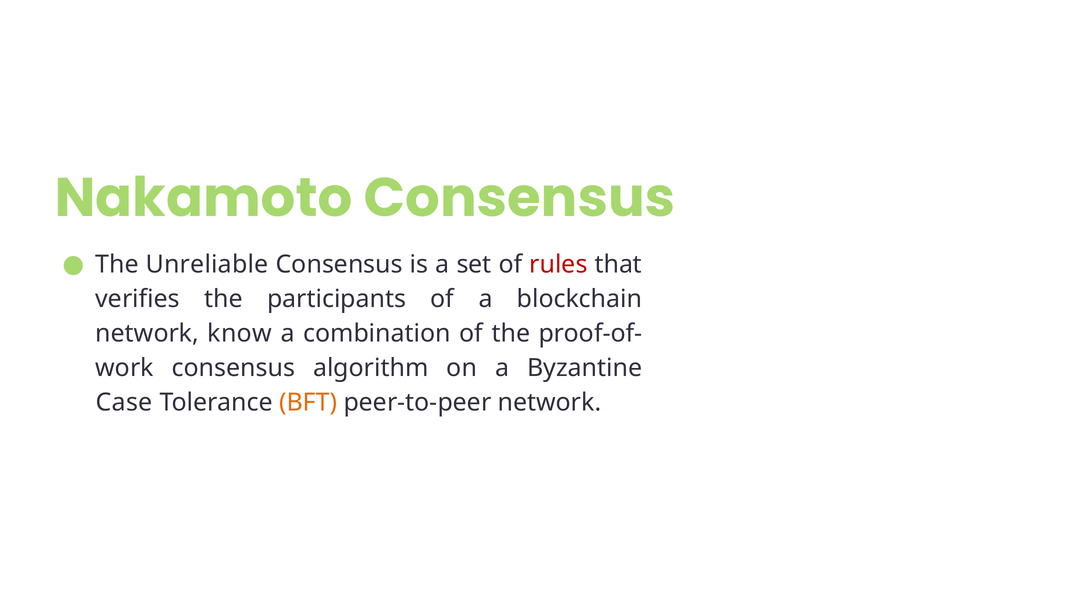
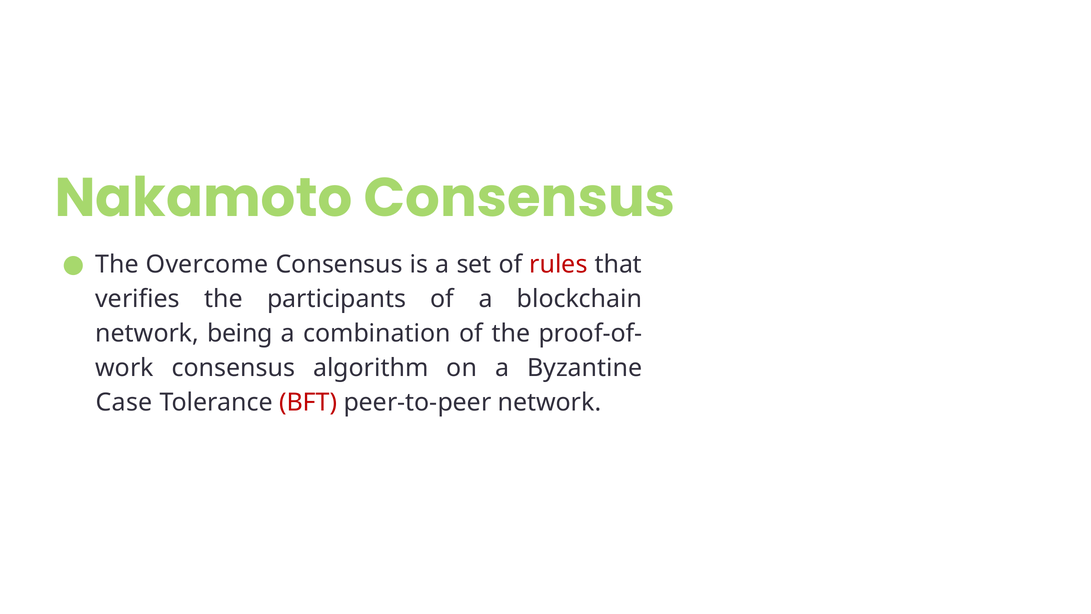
Unreliable: Unreliable -> Overcome (207, 264)
know: know -> being (240, 333)
BFT colour: orange -> red (308, 402)
